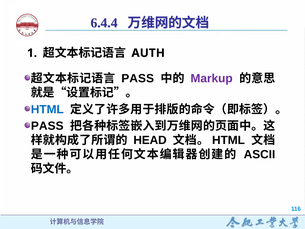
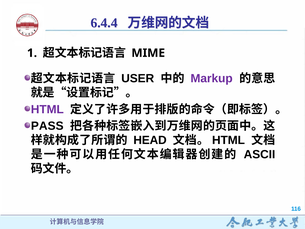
AUTH: AUTH -> MIME (148, 53)
PASS: PASS -> USER (138, 78)
HTML colour: blue -> purple (47, 109)
